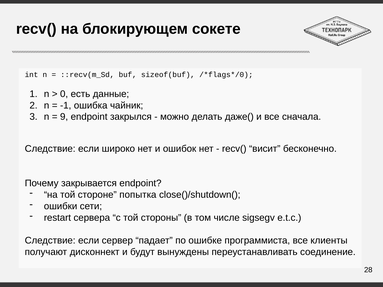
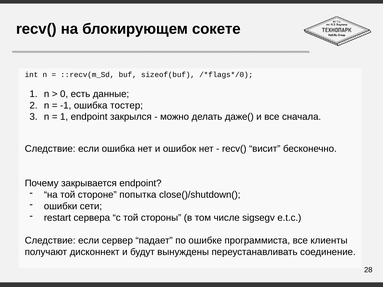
чайник: чайник -> тостер (127, 105)
9: 9 -> 1 (64, 117)
если широко: широко -> ошибка (118, 149)
